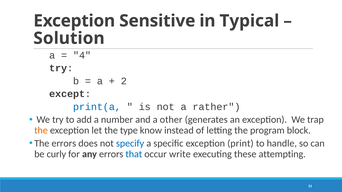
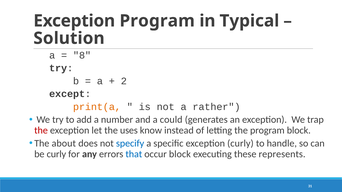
Exception Sensitive: Sensitive -> Program (157, 21)
4: 4 -> 8 (82, 55)
print(a colour: blue -> orange (97, 107)
other: other -> could (171, 120)
the colour: orange -> red (41, 131)
type: type -> uses (129, 131)
The errors: errors -> about (64, 144)
exception print: print -> curly (240, 144)
occur write: write -> block (180, 154)
attempting: attempting -> represents (282, 154)
